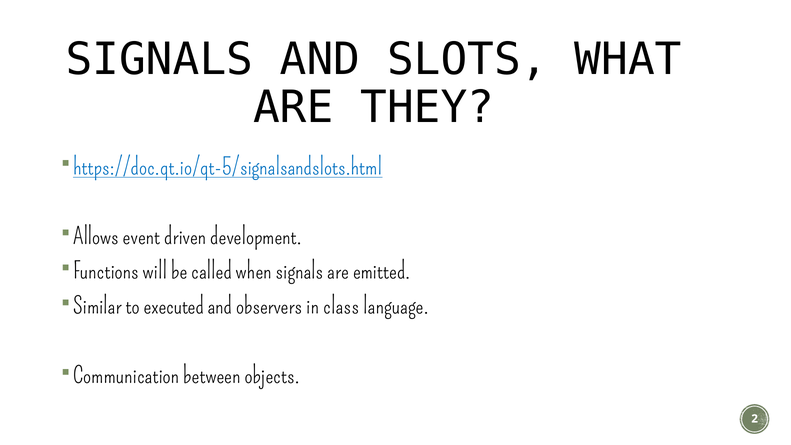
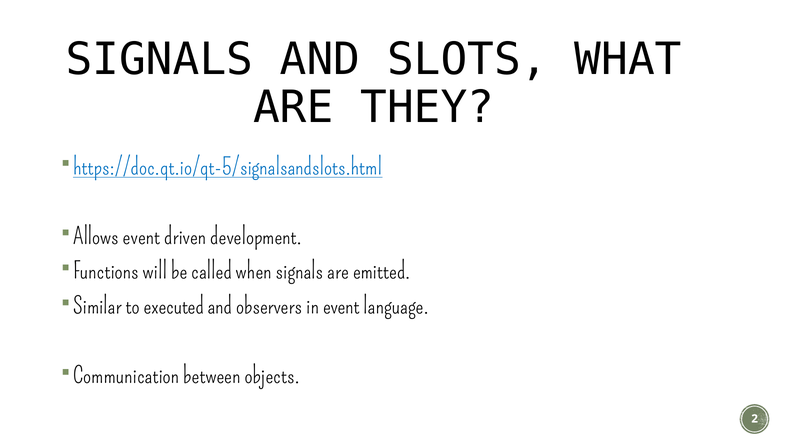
in class: class -> event (341, 306)
